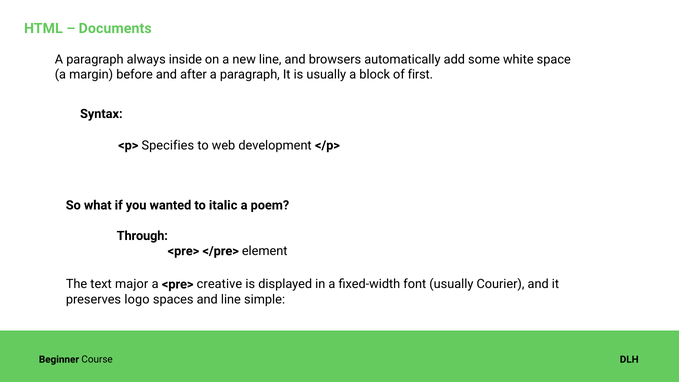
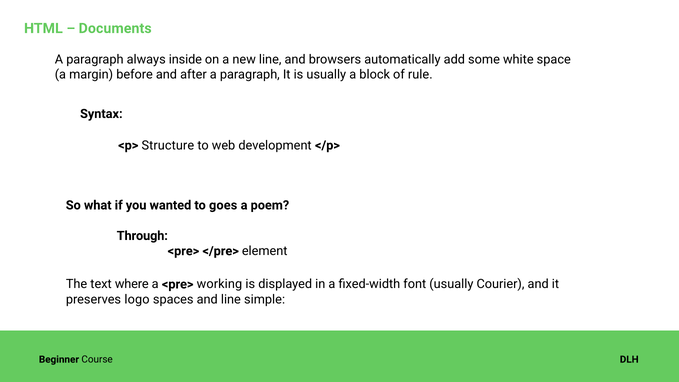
first: first -> rule (420, 75)
Specifies: Specifies -> Structure (168, 145)
italic: italic -> goes (223, 205)
major: major -> where (132, 284)
creative: creative -> working (219, 284)
